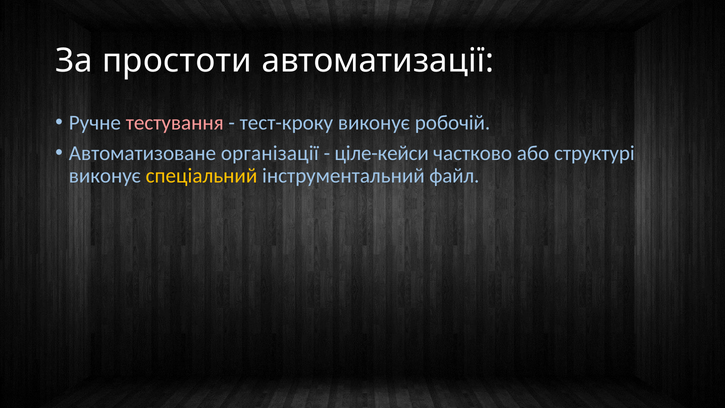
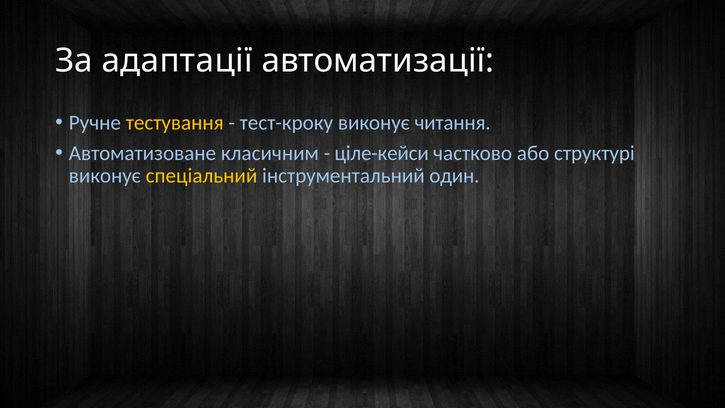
простоти: простоти -> адаптації (177, 61)
тестування colour: pink -> yellow (175, 123)
робочій: робочій -> читання (453, 123)
організації: організації -> класичним (270, 153)
файл: файл -> один (454, 176)
